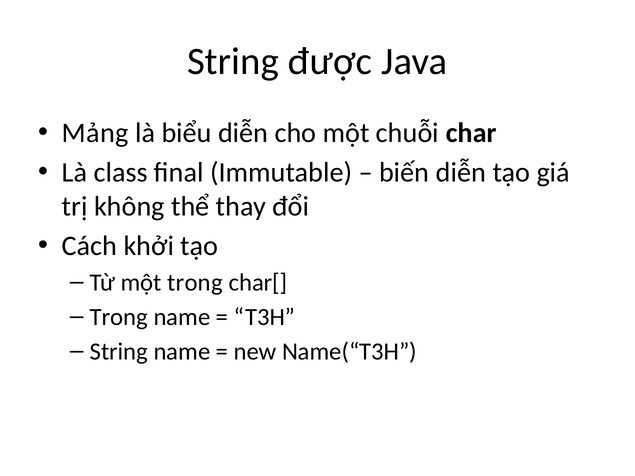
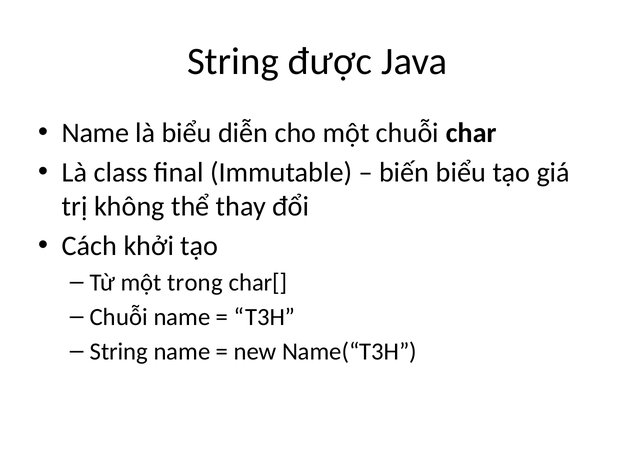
Mảng: Mảng -> Name (95, 133)
biến diễn: diễn -> biểu (461, 173)
Trong: Trong -> Chuỗi (119, 317)
